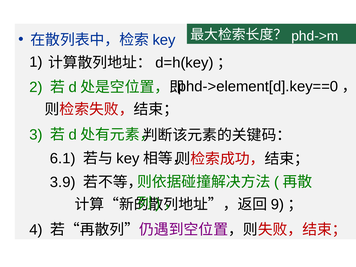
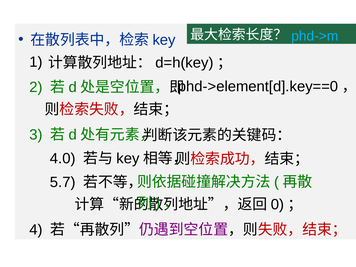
phd->m colour: white -> light blue (315, 36)
6.1: 6.1 -> 4.0 (63, 159)
3.9: 3.9 -> 5.7 (63, 182)
9: 9 -> 0 (278, 204)
